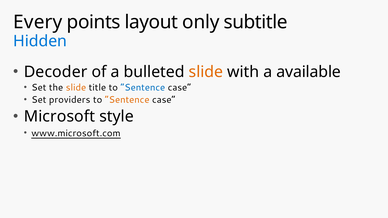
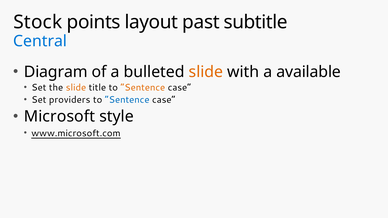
Every: Every -> Stock (38, 22)
only: only -> past (201, 22)
Hidden: Hidden -> Central (40, 41)
Decoder: Decoder -> Diagram (56, 72)
Sentence colour: blue -> orange (143, 88)
Sentence colour: orange -> blue (127, 100)
